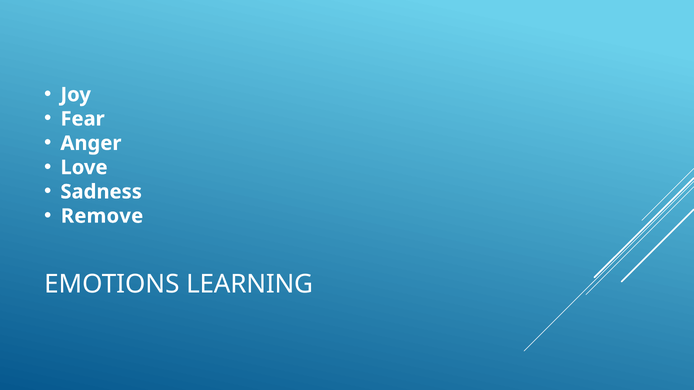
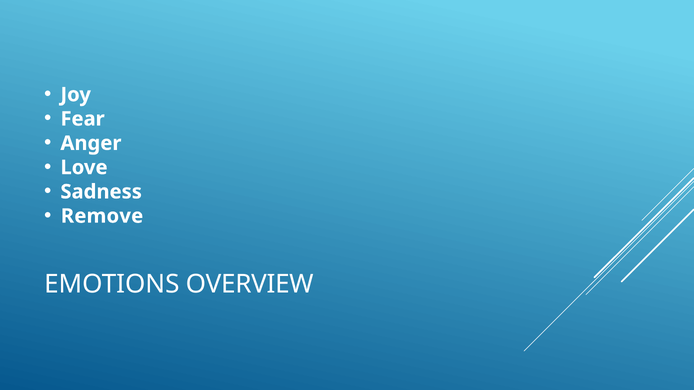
LEARNING: LEARNING -> OVERVIEW (250, 285)
